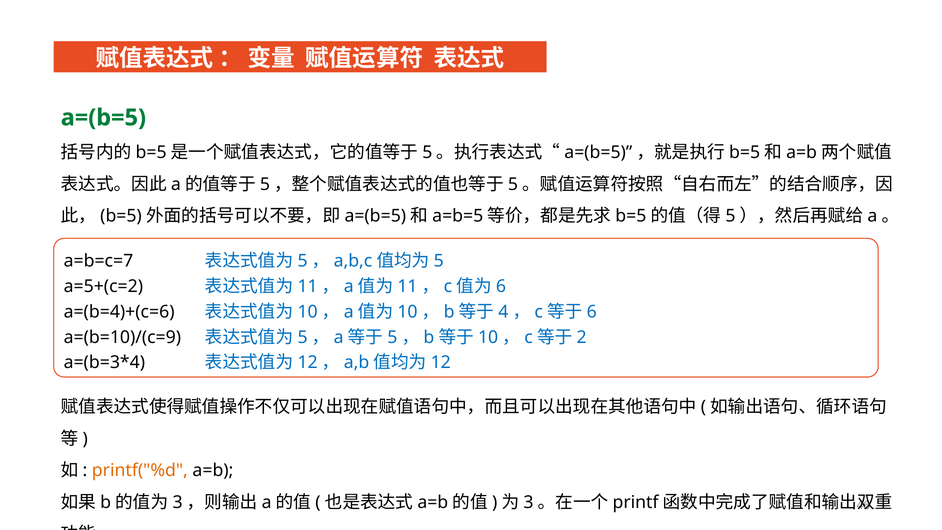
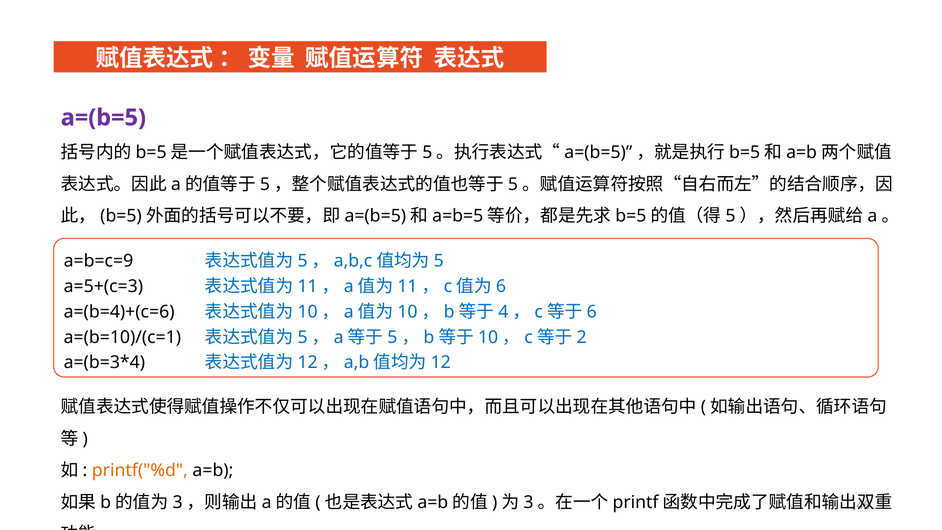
a=(b=5 colour: green -> purple (103, 118)
a=b=c=7: a=b=c=7 -> a=b=c=9 (98, 261)
a=5+(c=2: a=5+(c=2 -> a=5+(c=3 (103, 286)
a=(b=10)/(c=9: a=(b=10)/(c=9 -> a=(b=10)/(c=1 (122, 337)
